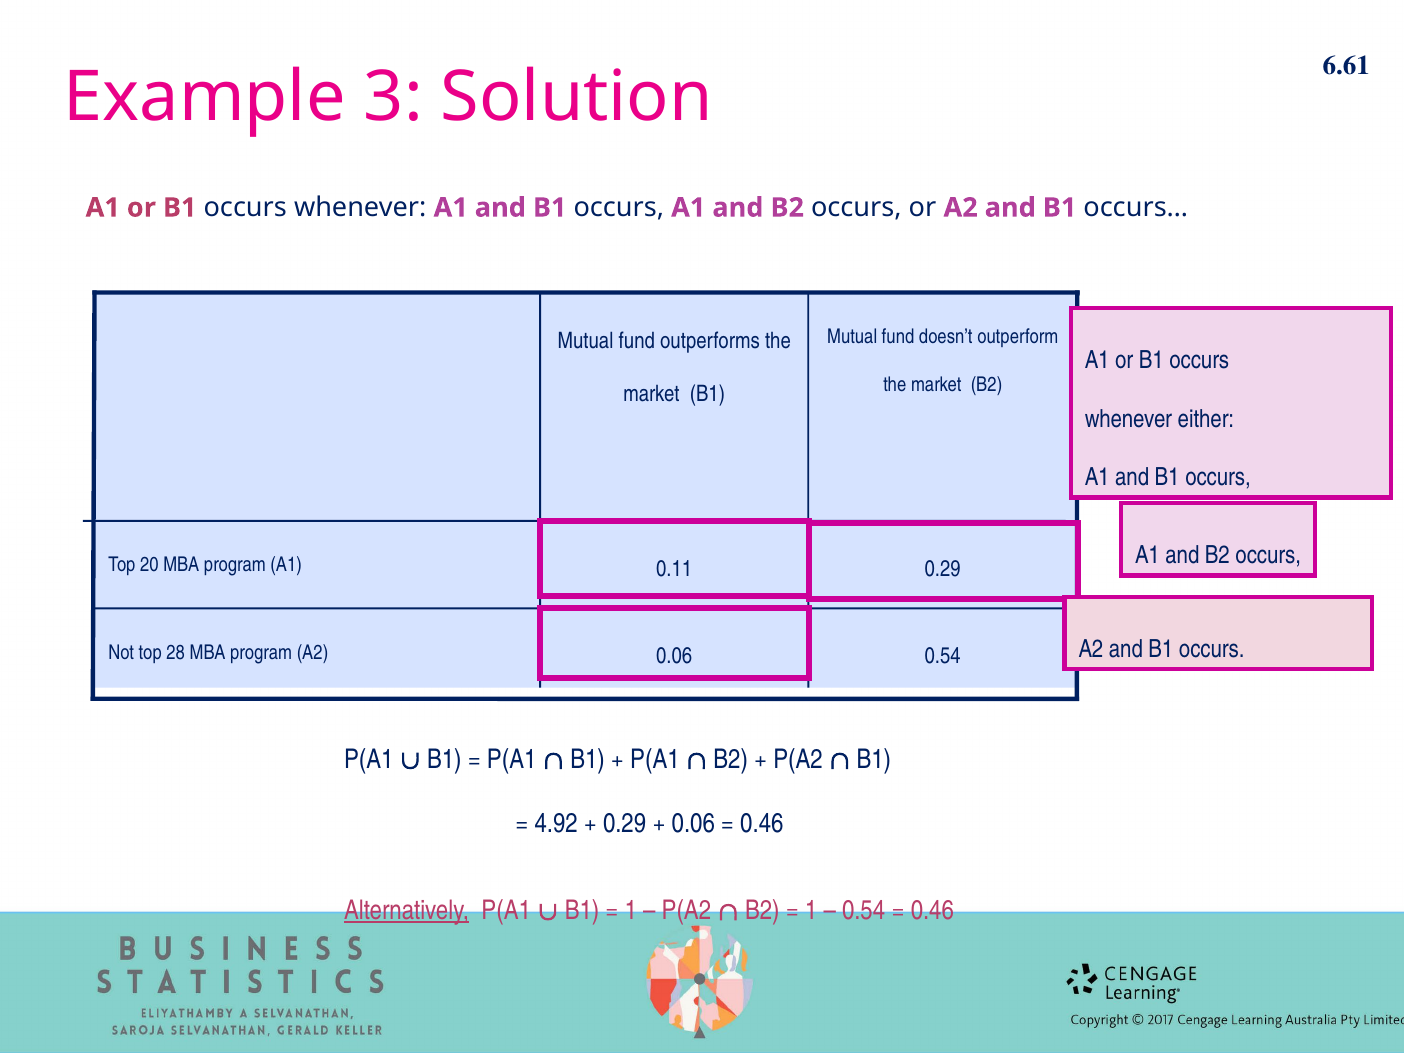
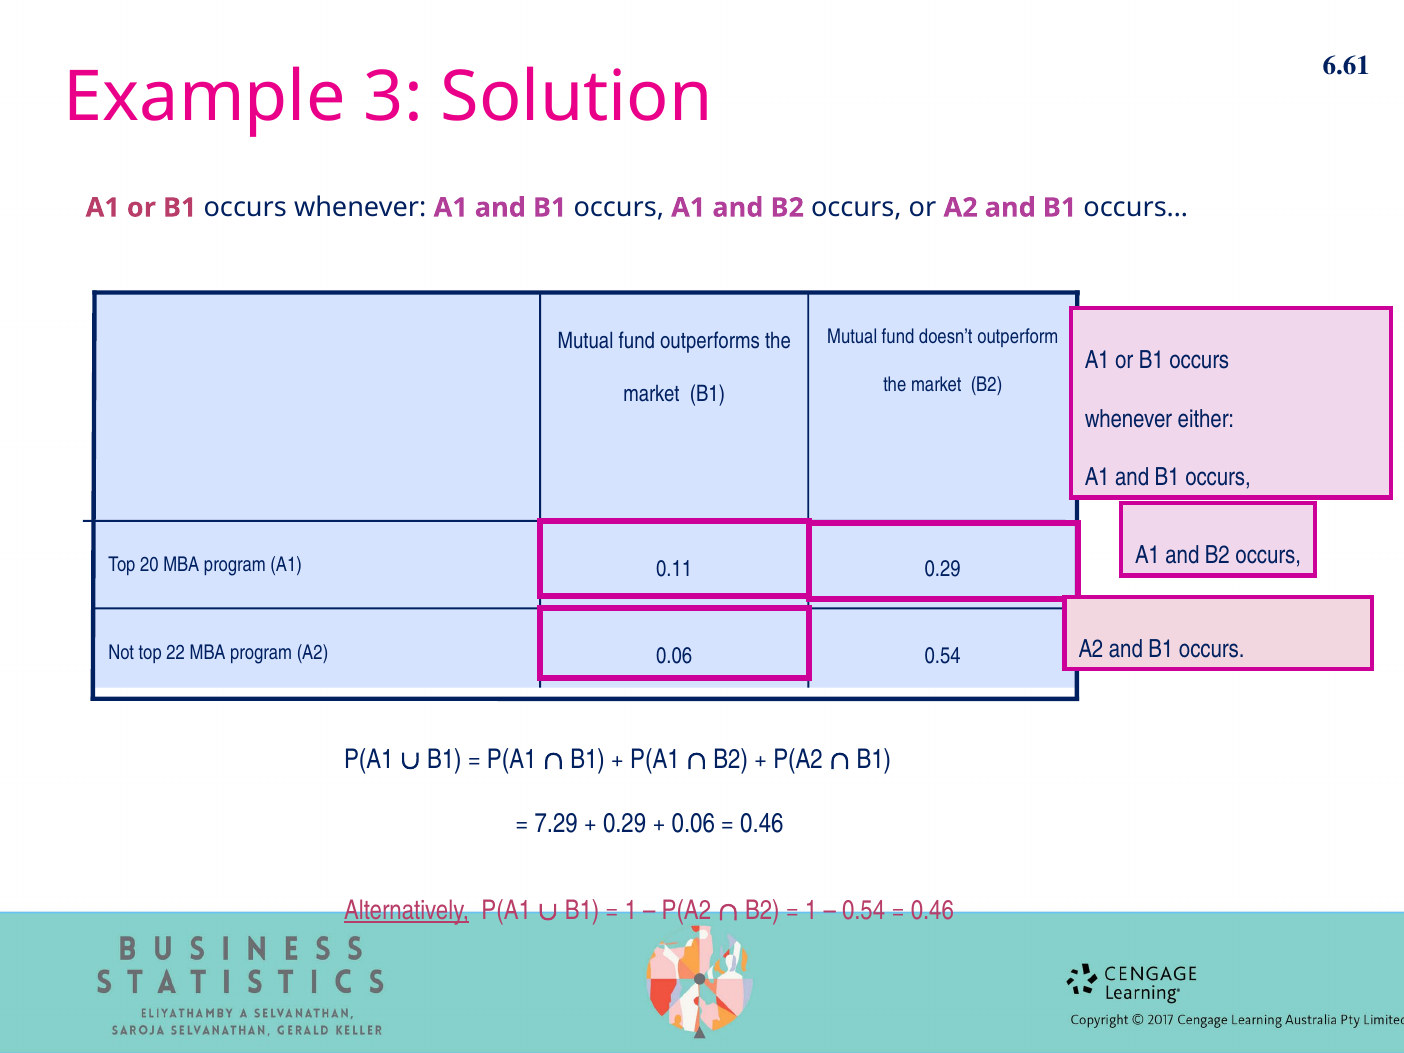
28: 28 -> 22 (176, 652)
4.92: 4.92 -> 7.29 (556, 824)
